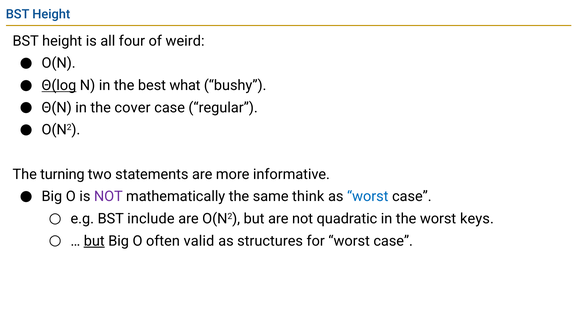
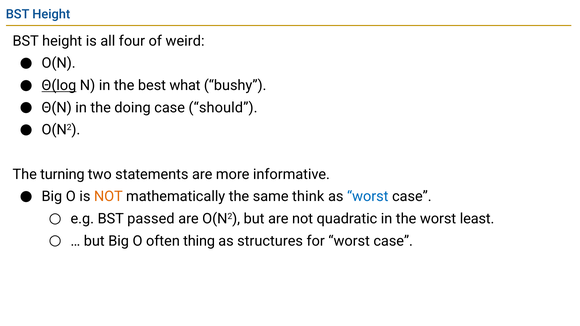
cover: cover -> doing (133, 108)
regular: regular -> should (223, 108)
NOT colour: purple -> orange (108, 197)
include: include -> passed (151, 219)
keys: keys -> least (477, 219)
but underline: present -> none (94, 241)
valid: valid -> thing (199, 241)
